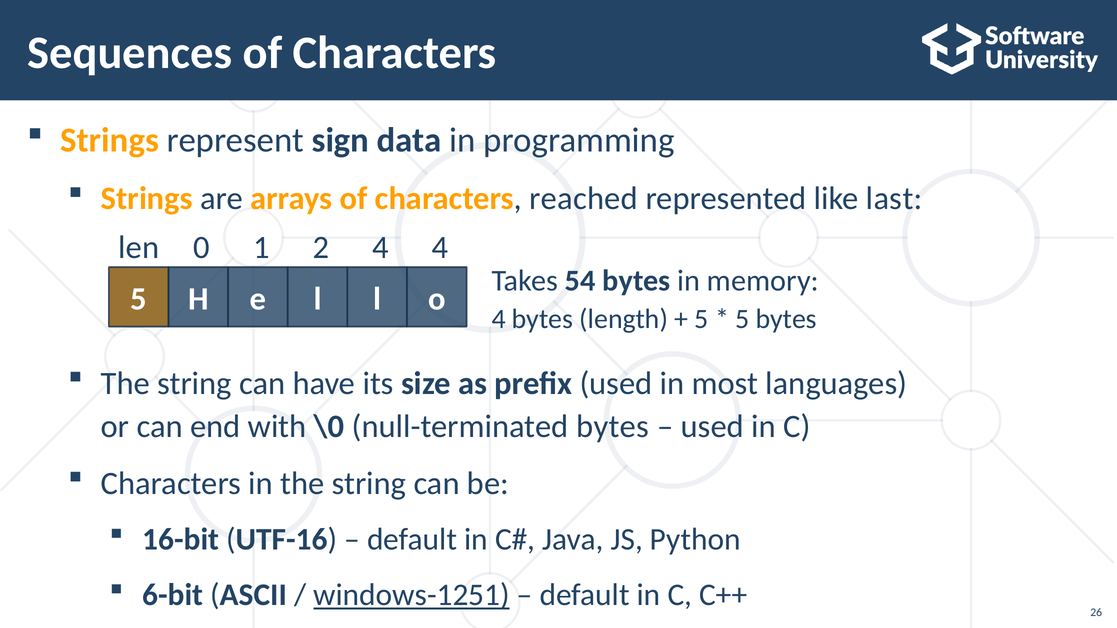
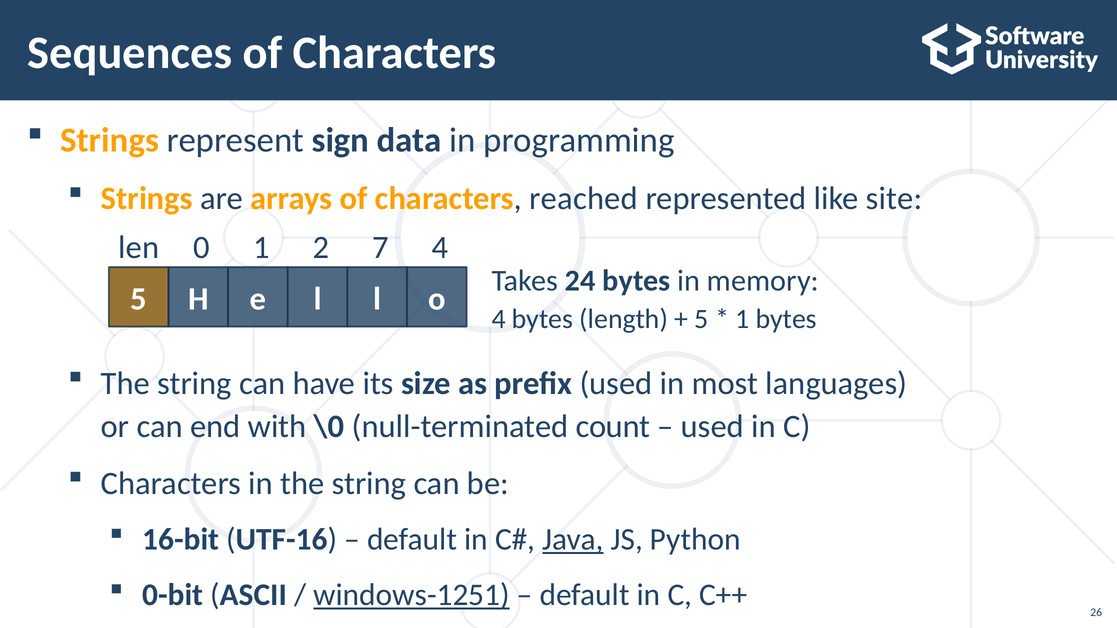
last: last -> site (894, 199)
2 4: 4 -> 7 (381, 248)
54: 54 -> 24 (580, 281)
5: 5 -> 1 (742, 319)
null-terminated bytes: bytes -> count (613, 427)
Java underline: none -> present (573, 540)
6-bit: 6-bit -> 0-bit (173, 595)
